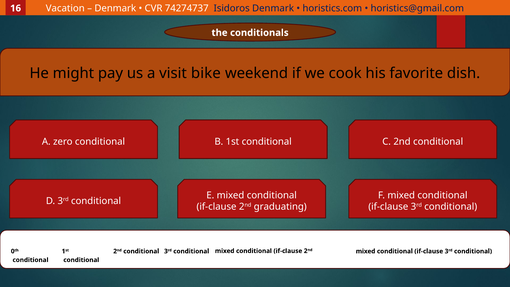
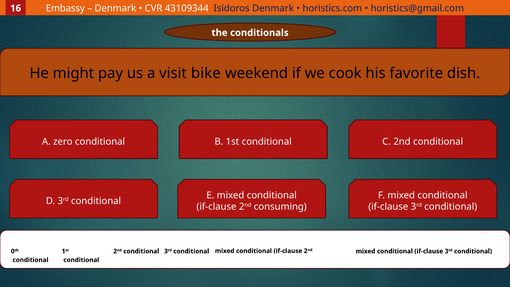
Vacation: Vacation -> Embassy (65, 8)
74274737: 74274737 -> 43109344 (187, 8)
graduating: graduating -> consuming (280, 207)
